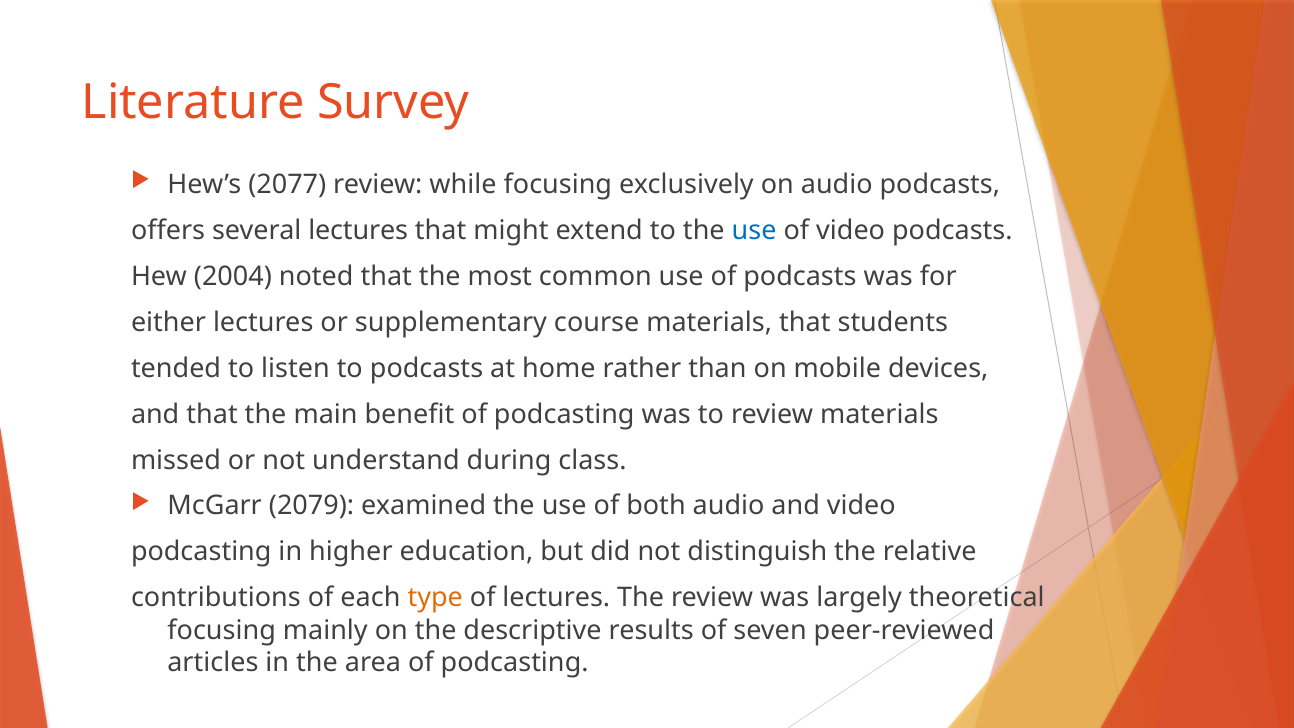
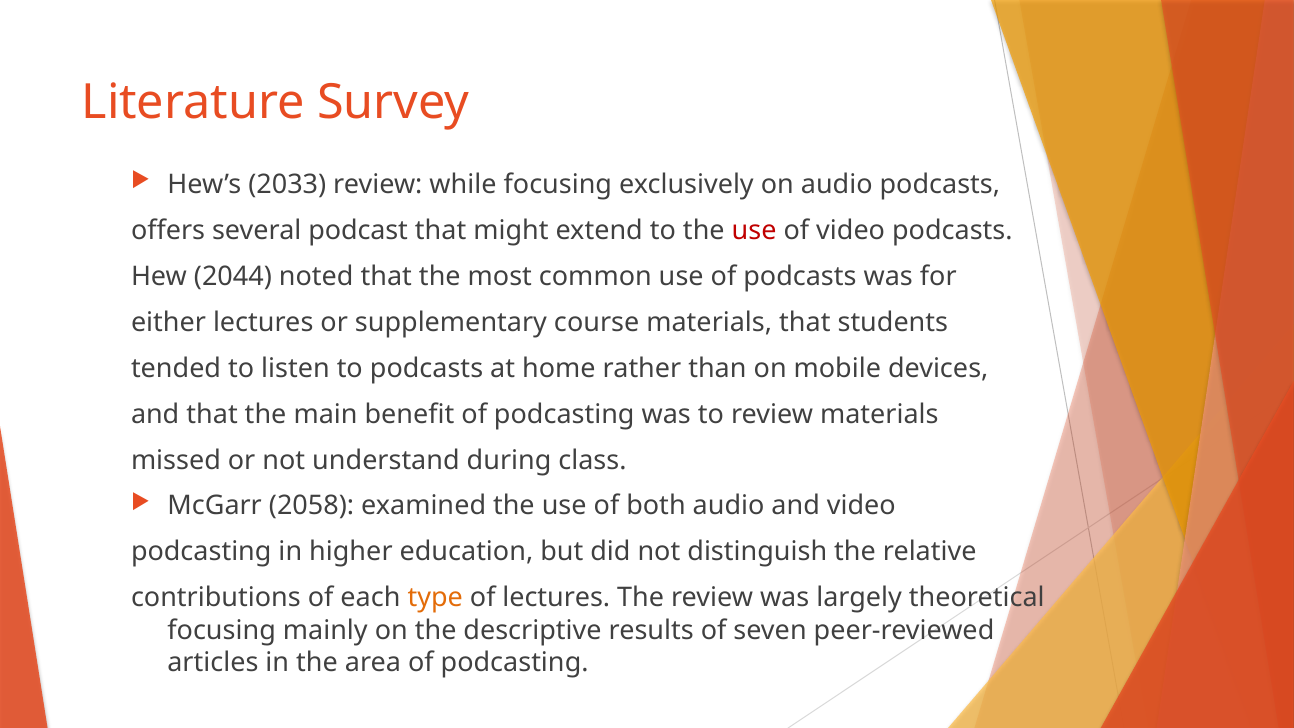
2077: 2077 -> 2033 (287, 185)
several lectures: lectures -> podcast (358, 231)
use colour: blue -> red (754, 231)
2004: 2004 -> 2044 (233, 276)
2079: 2079 -> 2058 (312, 506)
